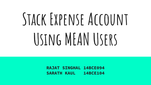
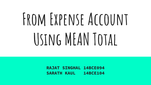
Stack: Stack -> From (34, 20)
Users: Users -> Total (105, 40)
